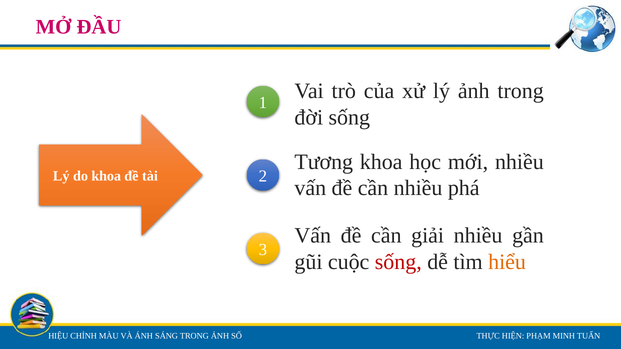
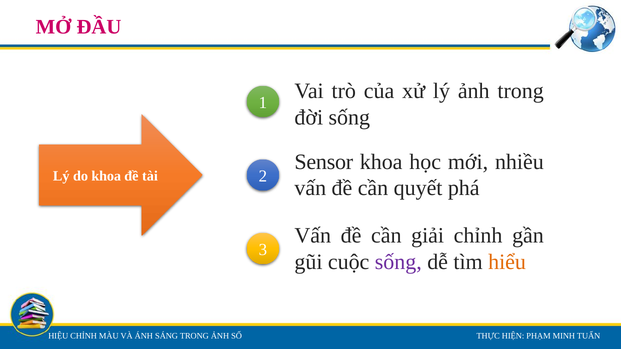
Tương: Tương -> Sensor (324, 162)
cần nhiều: nhiều -> quyết (418, 188)
giải nhiều: nhiều -> chỉnh (478, 236)
sống colour: red -> purple (398, 262)
